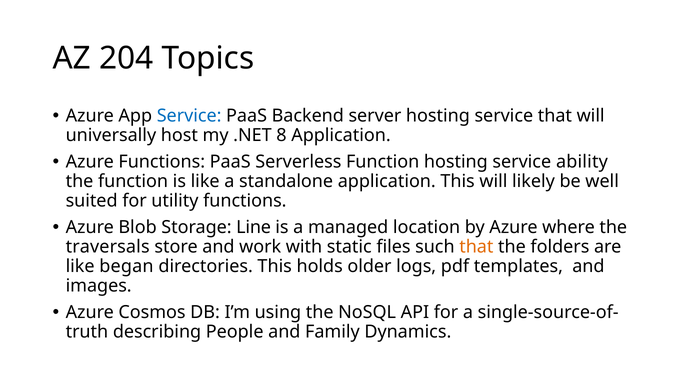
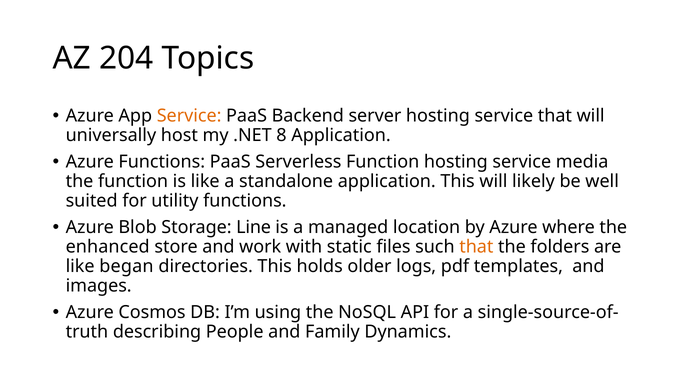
Service colour: blue -> orange (189, 116)
ability: ability -> media (582, 162)
traversals: traversals -> enhanced (108, 247)
